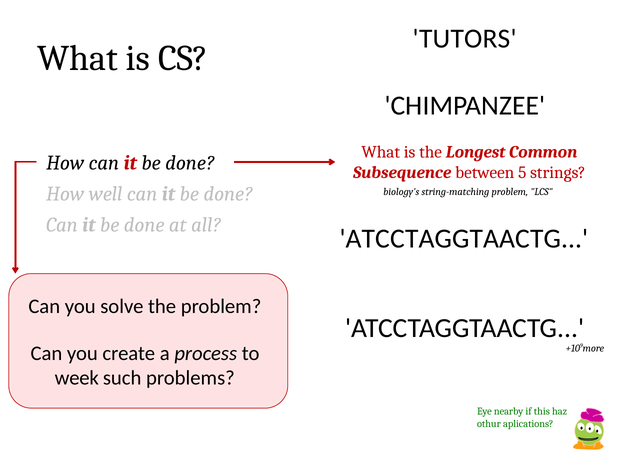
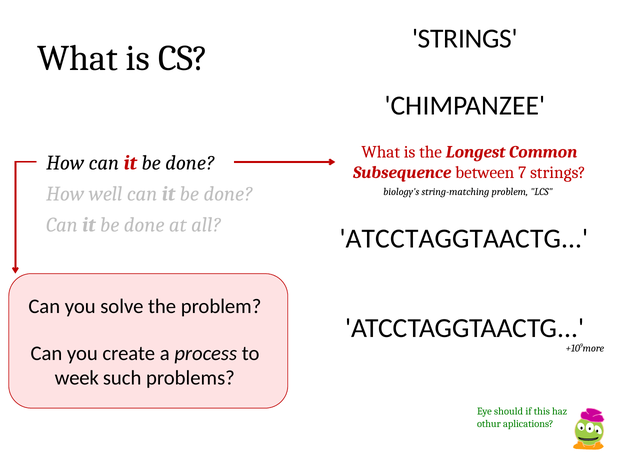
TUTORS: TUTORS -> STRINGS (465, 39)
5: 5 -> 7 (522, 173)
nearby: nearby -> should (509, 412)
